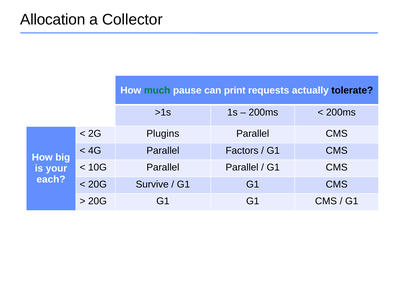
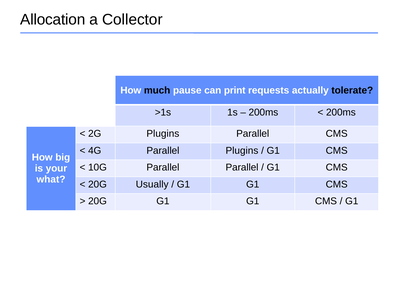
much colour: green -> black (157, 90)
Parallel Factors: Factors -> Plugins (242, 151)
each: each -> what (51, 180)
Survive: Survive -> Usually (152, 184)
